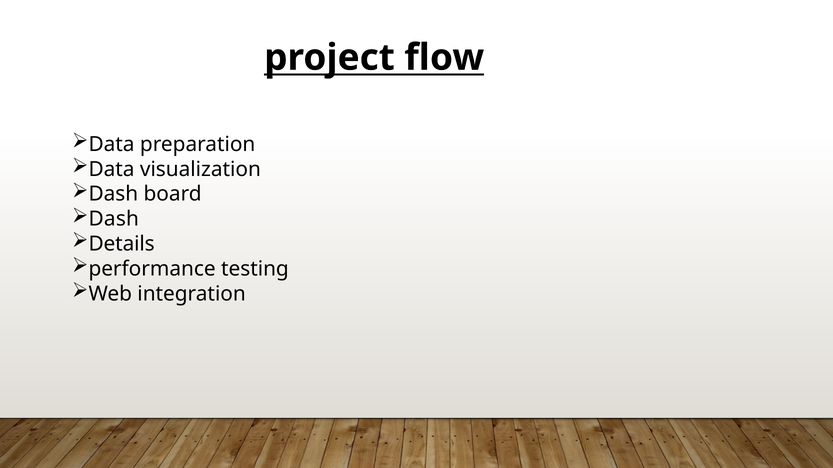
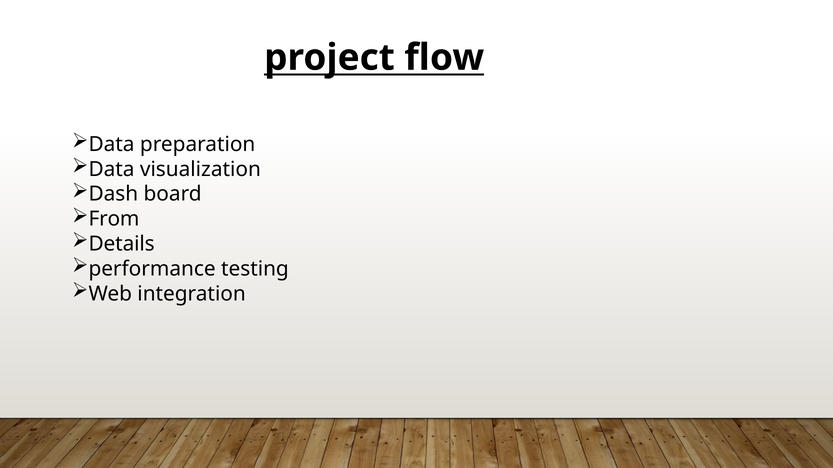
Dash: Dash -> From (114, 219)
